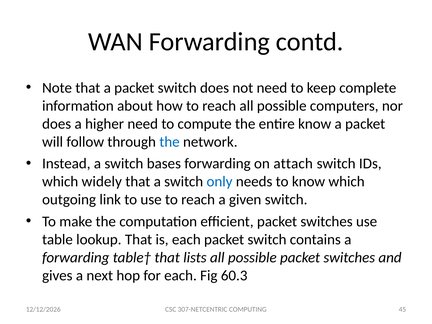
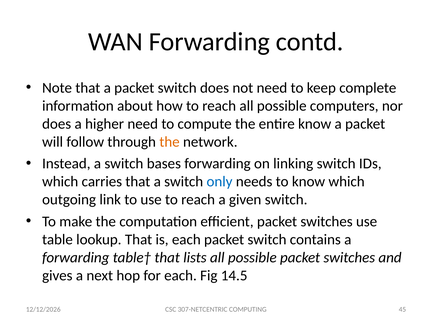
the colour: blue -> orange (170, 142)
attach: attach -> linking (293, 164)
widely: widely -> carries (102, 182)
60.3: 60.3 -> 14.5 (234, 275)
